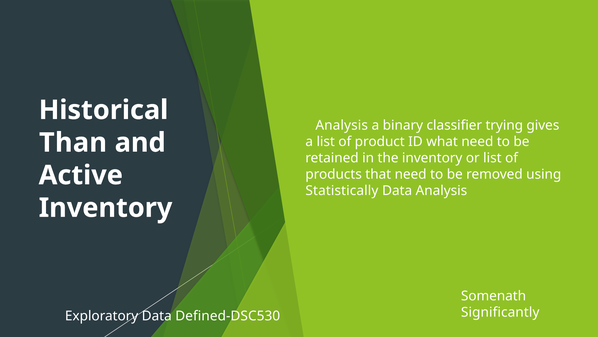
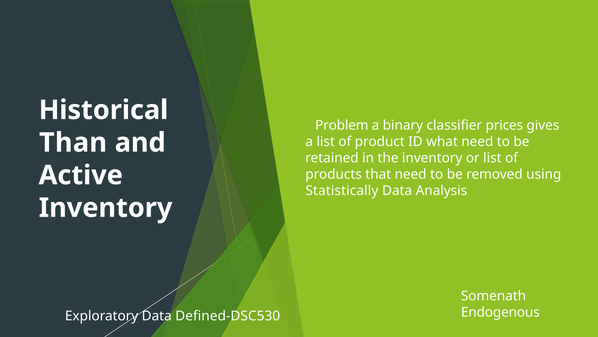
Analysis: Analysis -> Problem (342, 125)
trying: trying -> prices (504, 125)
Significantly: Significantly -> Endogenous (500, 312)
